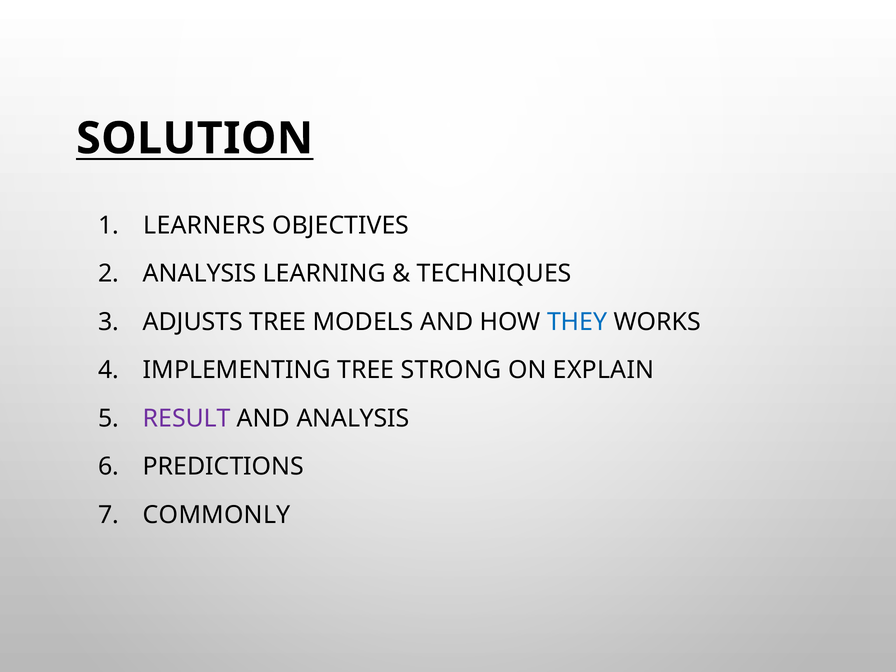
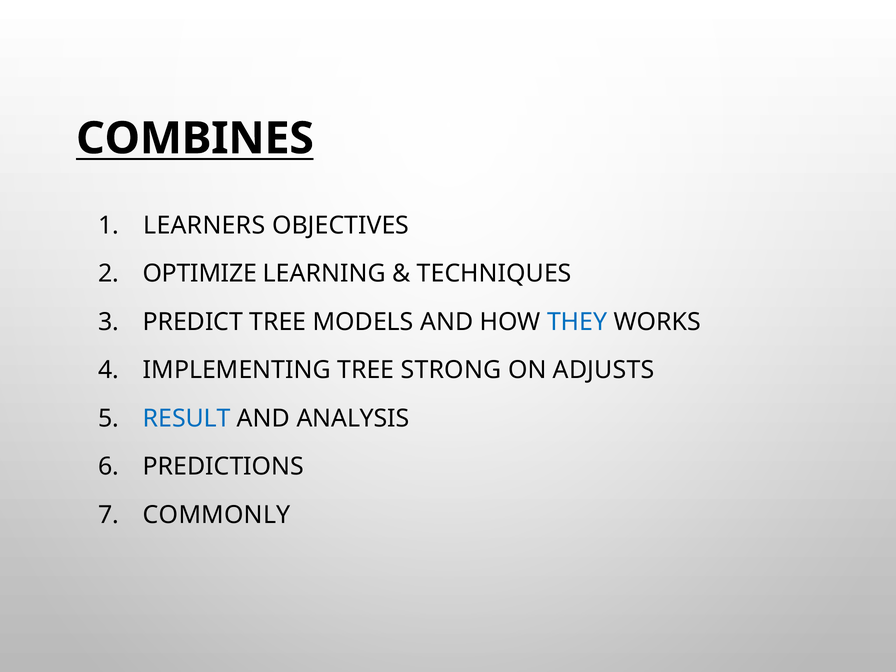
SOLUTION: SOLUTION -> COMBINES (195, 138)
ANALYSIS: ANALYSIS -> OPTIMIZE (200, 274)
ADJUSTS: ADJUSTS -> PREDICT (193, 322)
EXPLAIN: EXPLAIN -> ADJUSTS (604, 370)
RESULT colour: purple -> blue (187, 418)
